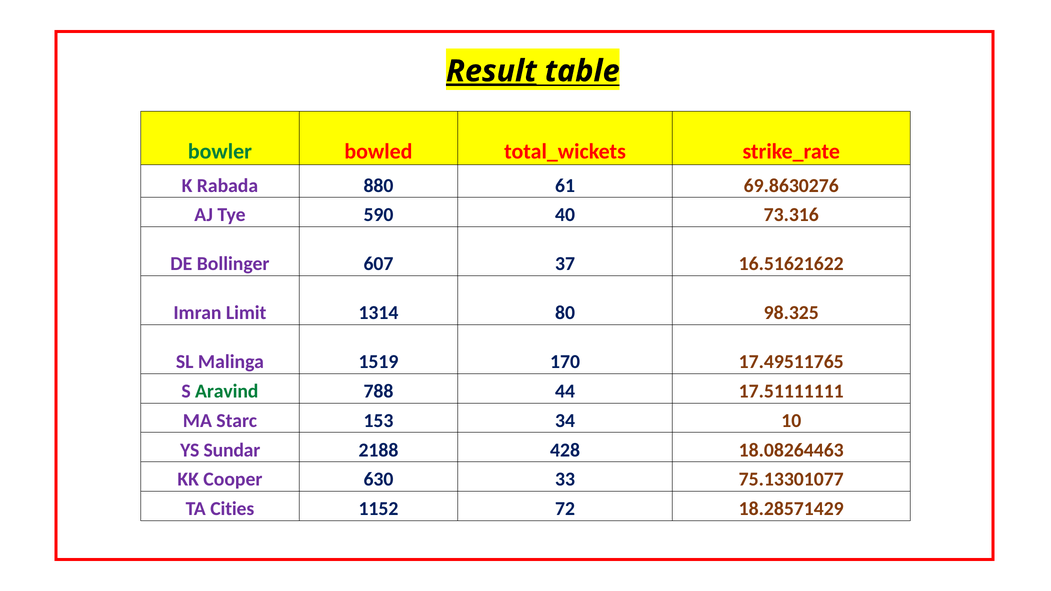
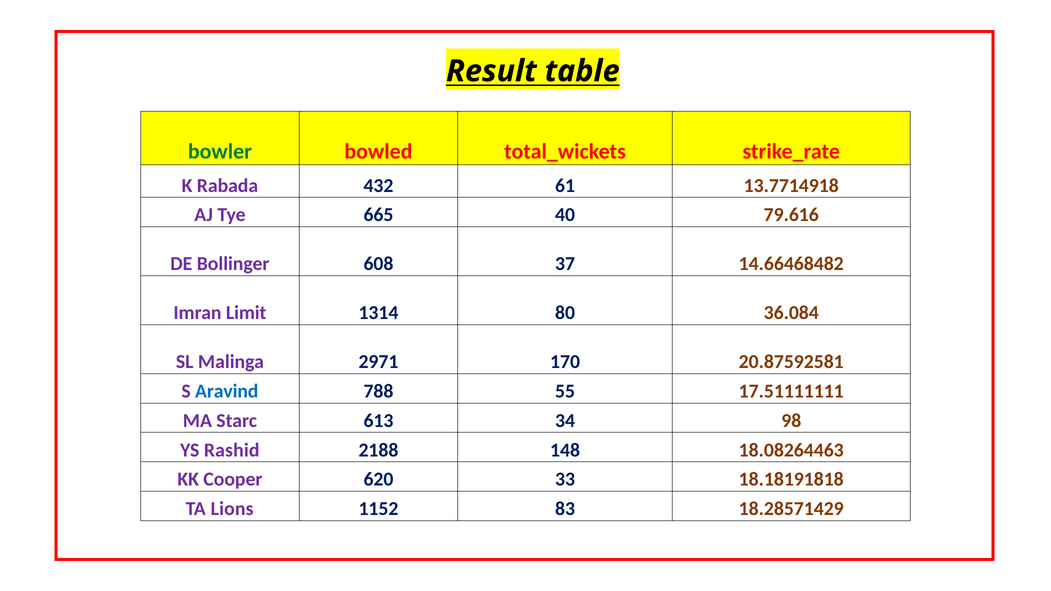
Result underline: present -> none (491, 71)
880: 880 -> 432 (378, 186)
69.8630276: 69.8630276 -> 13.7714918 (791, 186)
590: 590 -> 665 (378, 215)
73.316: 73.316 -> 79.616 (791, 215)
607: 607 -> 608 (378, 264)
16.51621622: 16.51621622 -> 14.66468482 (791, 264)
98.325: 98.325 -> 36.084 (791, 313)
1519: 1519 -> 2971 (378, 362)
17.49511765: 17.49511765 -> 20.87592581 (791, 362)
Aravind colour: green -> blue (227, 391)
44: 44 -> 55 (565, 391)
153: 153 -> 613 (378, 421)
10: 10 -> 98 (791, 421)
Sundar: Sundar -> Rashid (232, 450)
428: 428 -> 148 (565, 450)
630: 630 -> 620 (378, 480)
75.13301077: 75.13301077 -> 18.18191818 (791, 480)
Cities: Cities -> Lions (232, 509)
72: 72 -> 83 (565, 509)
